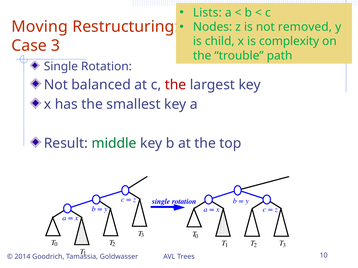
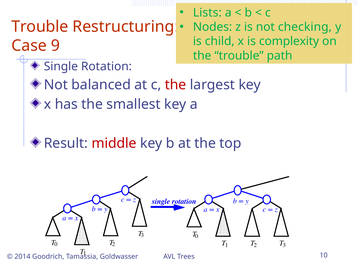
removed: removed -> checking (305, 27)
Moving: Moving -> Trouble (40, 27)
Case 3: 3 -> 9 (56, 46)
middle colour: green -> red (114, 143)
